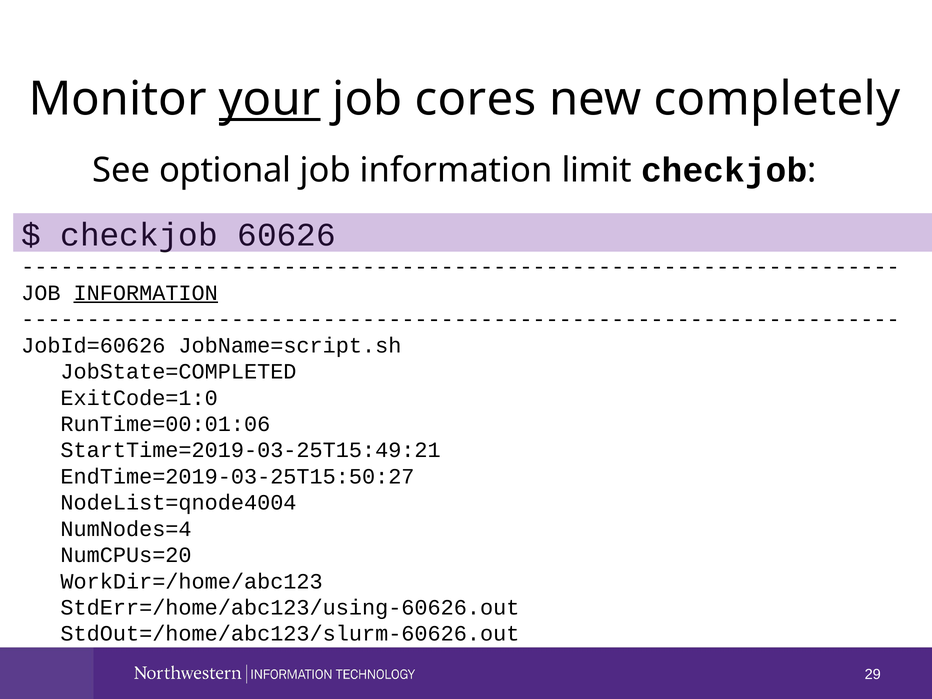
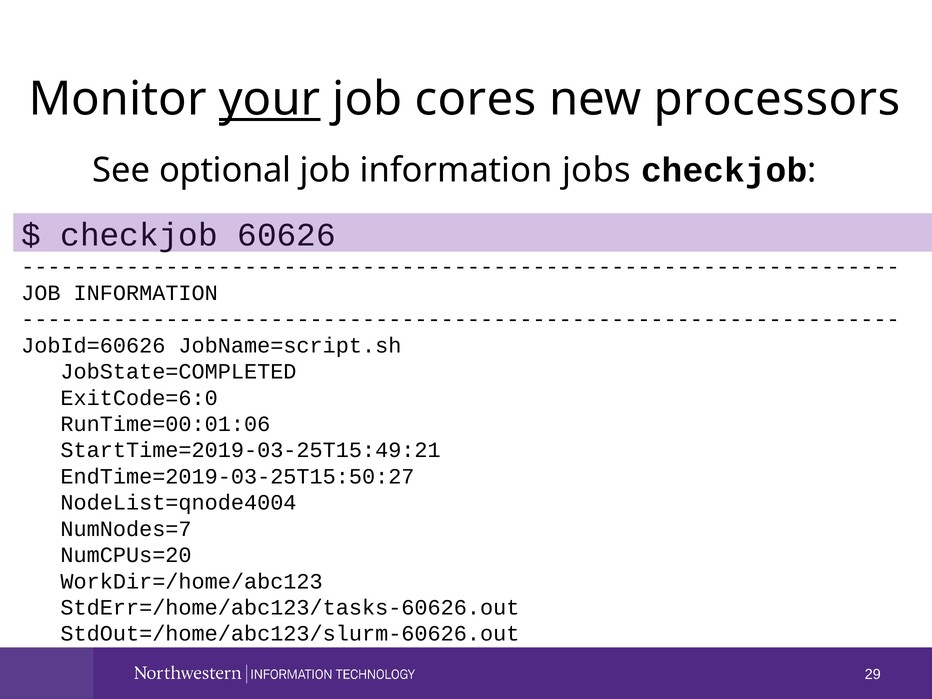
completely: completely -> processors (777, 99)
limit: limit -> jobs (596, 170)
INFORMATION underline: present -> none (146, 293)
ExitCode=1:0: ExitCode=1:0 -> ExitCode=6:0 (139, 398)
NumNodes=4: NumNodes=4 -> NumNodes=7 (126, 529)
StdErr=/home/abc123/using-60626.out: StdErr=/home/abc123/using-60626.out -> StdErr=/home/abc123/tasks-60626.out (290, 608)
